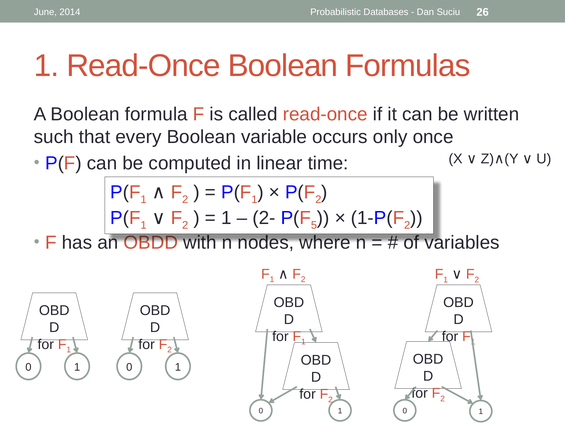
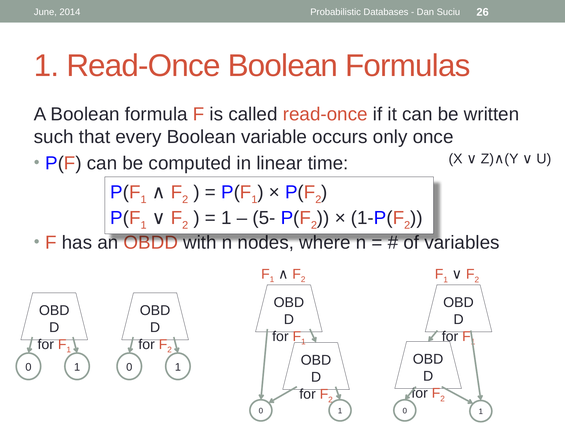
2-: 2- -> 5- (264, 218)
5: 5 -> 2 (314, 225)
